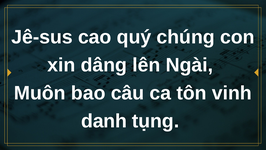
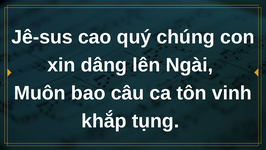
danh: danh -> khắp (104, 121)
